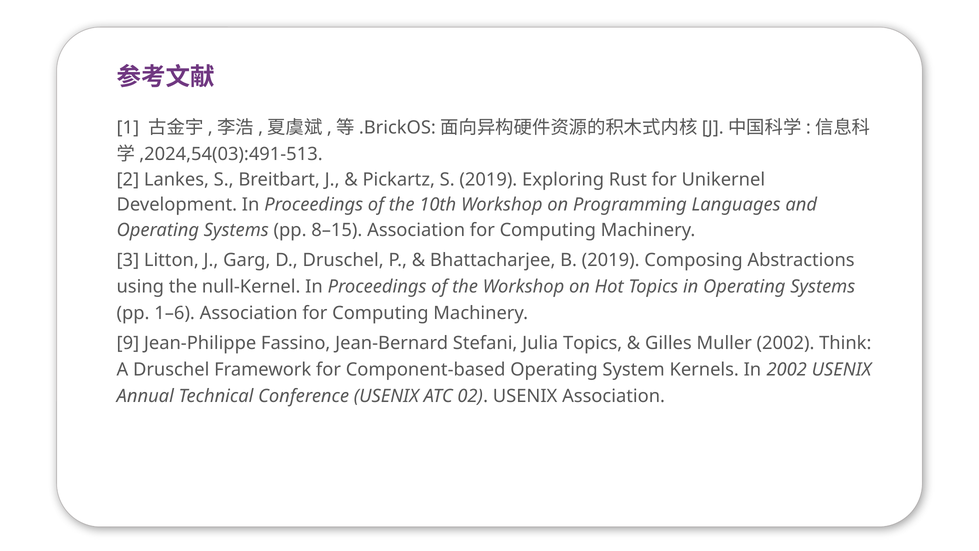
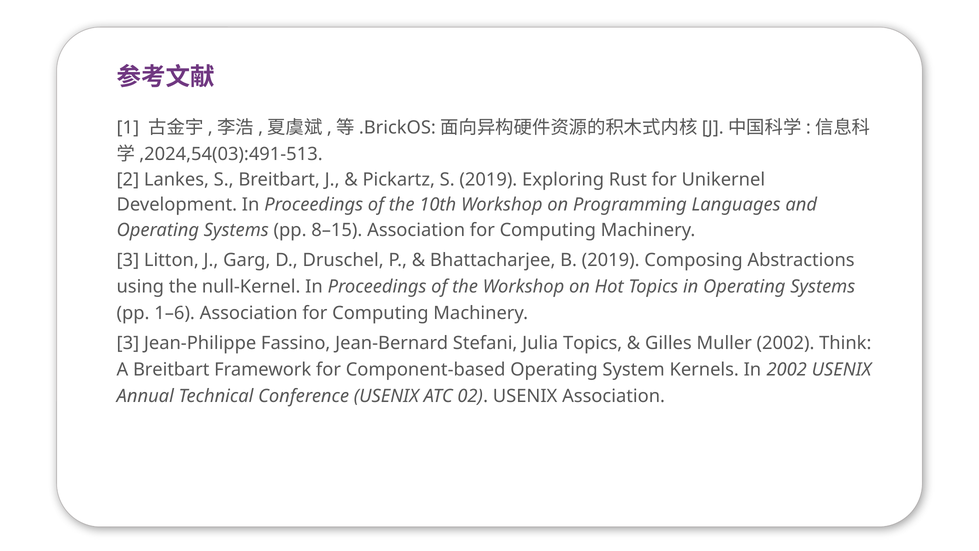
9: 9 -> 3 (128, 343)
A Druschel: Druschel -> Breitbart (171, 370)
